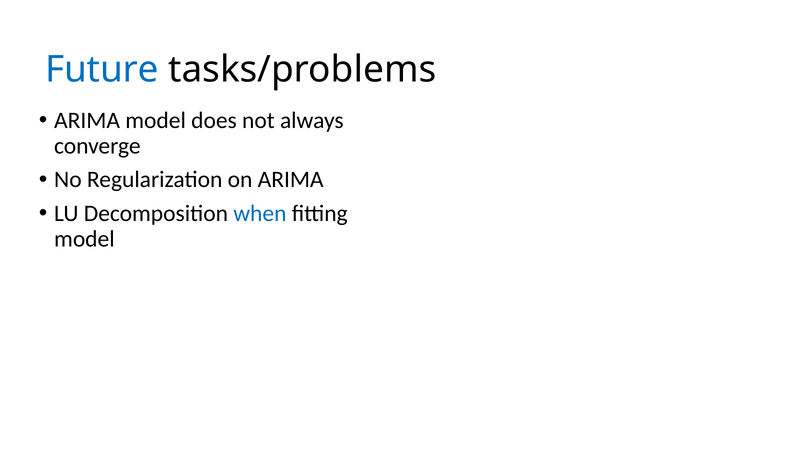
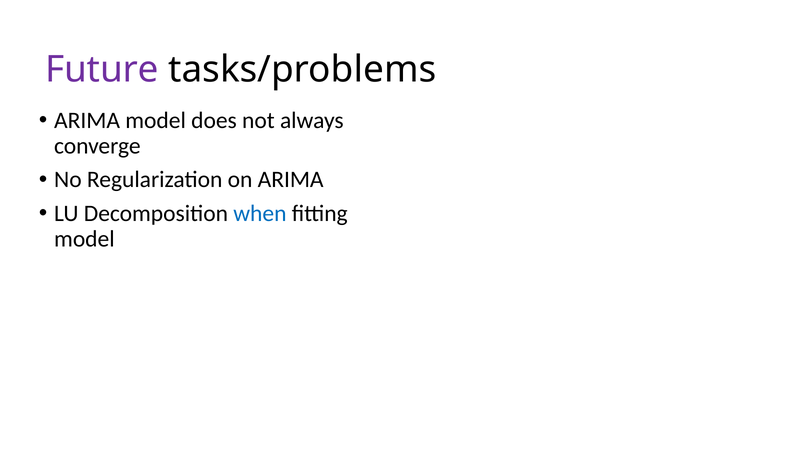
Future colour: blue -> purple (102, 69)
